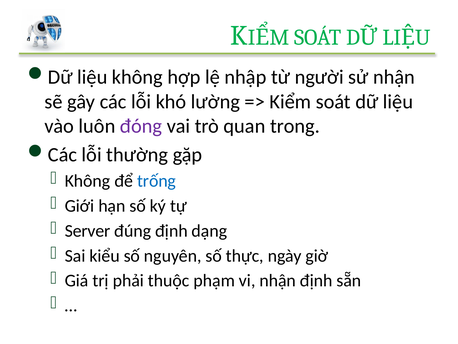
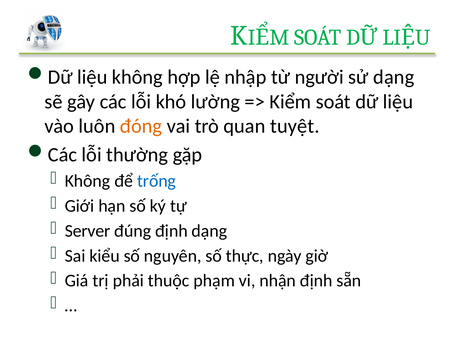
sử nhận: nhận -> dạng (394, 77)
đóng colour: purple -> orange (141, 126)
trong: trong -> tuyệt (295, 126)
